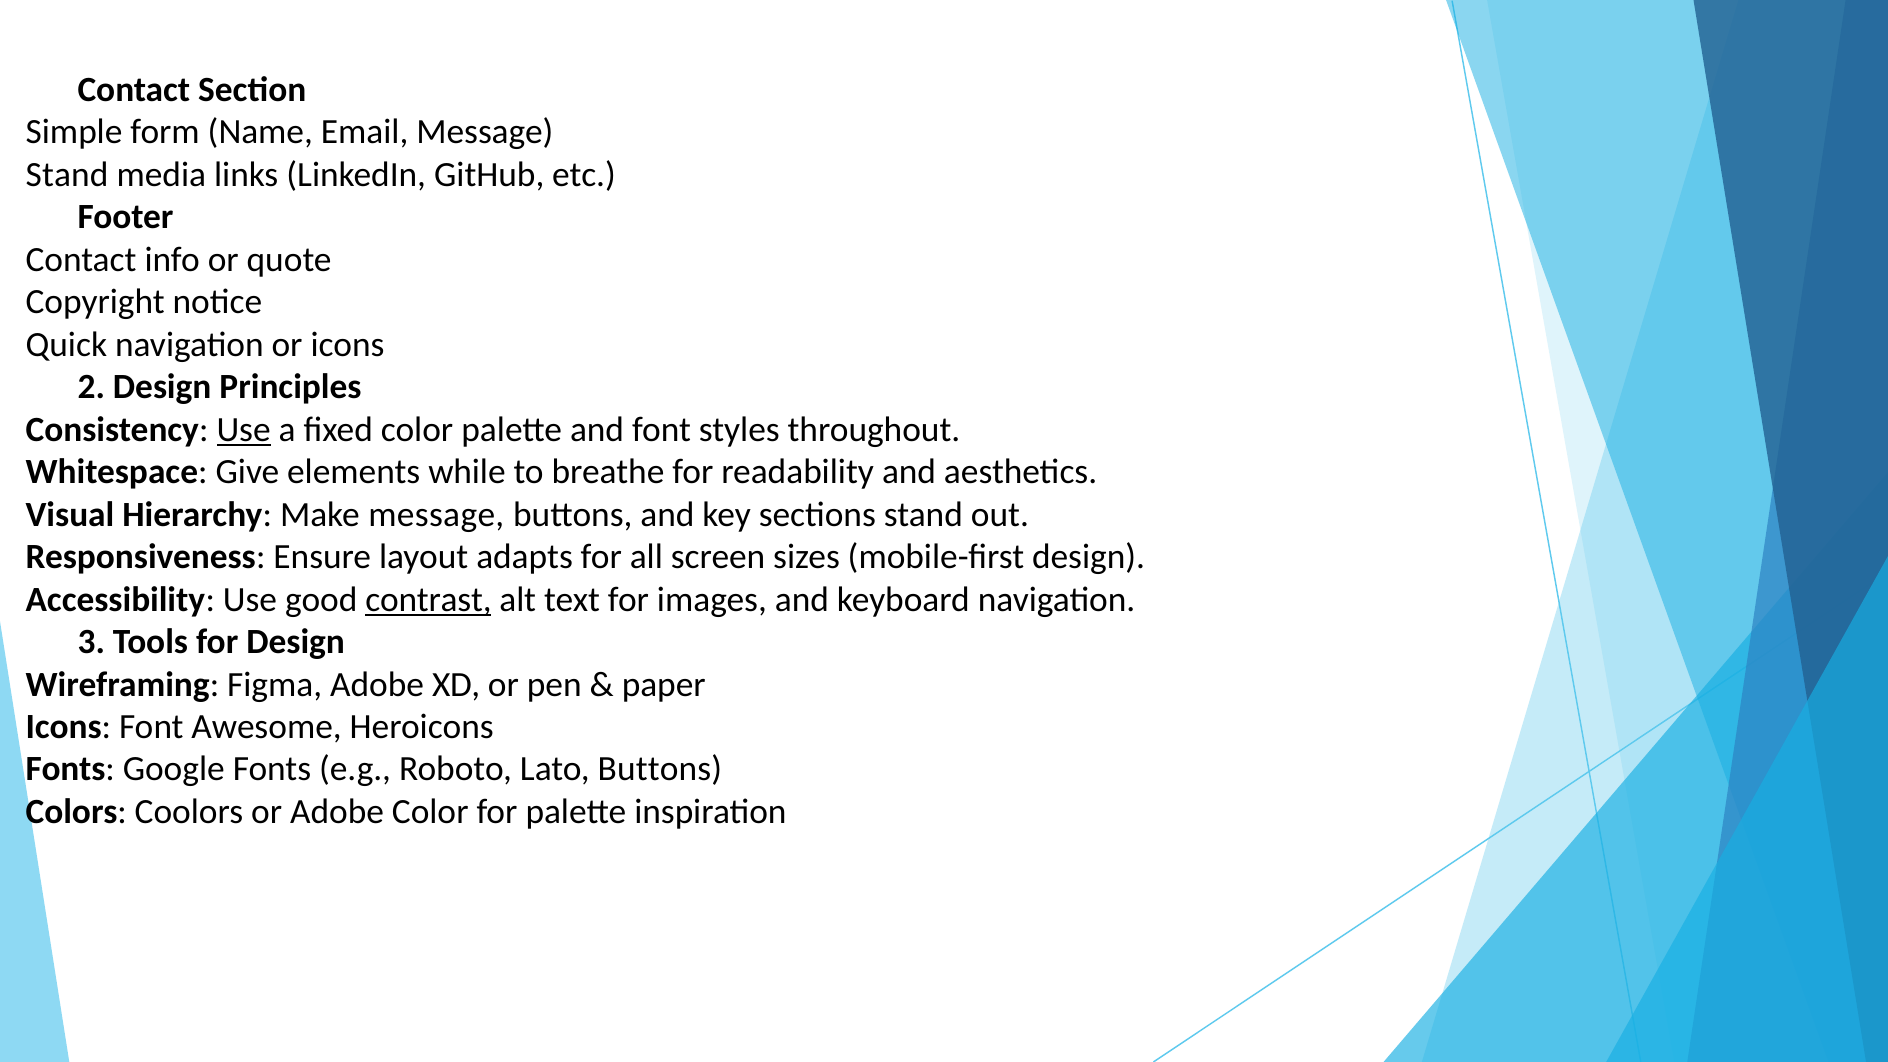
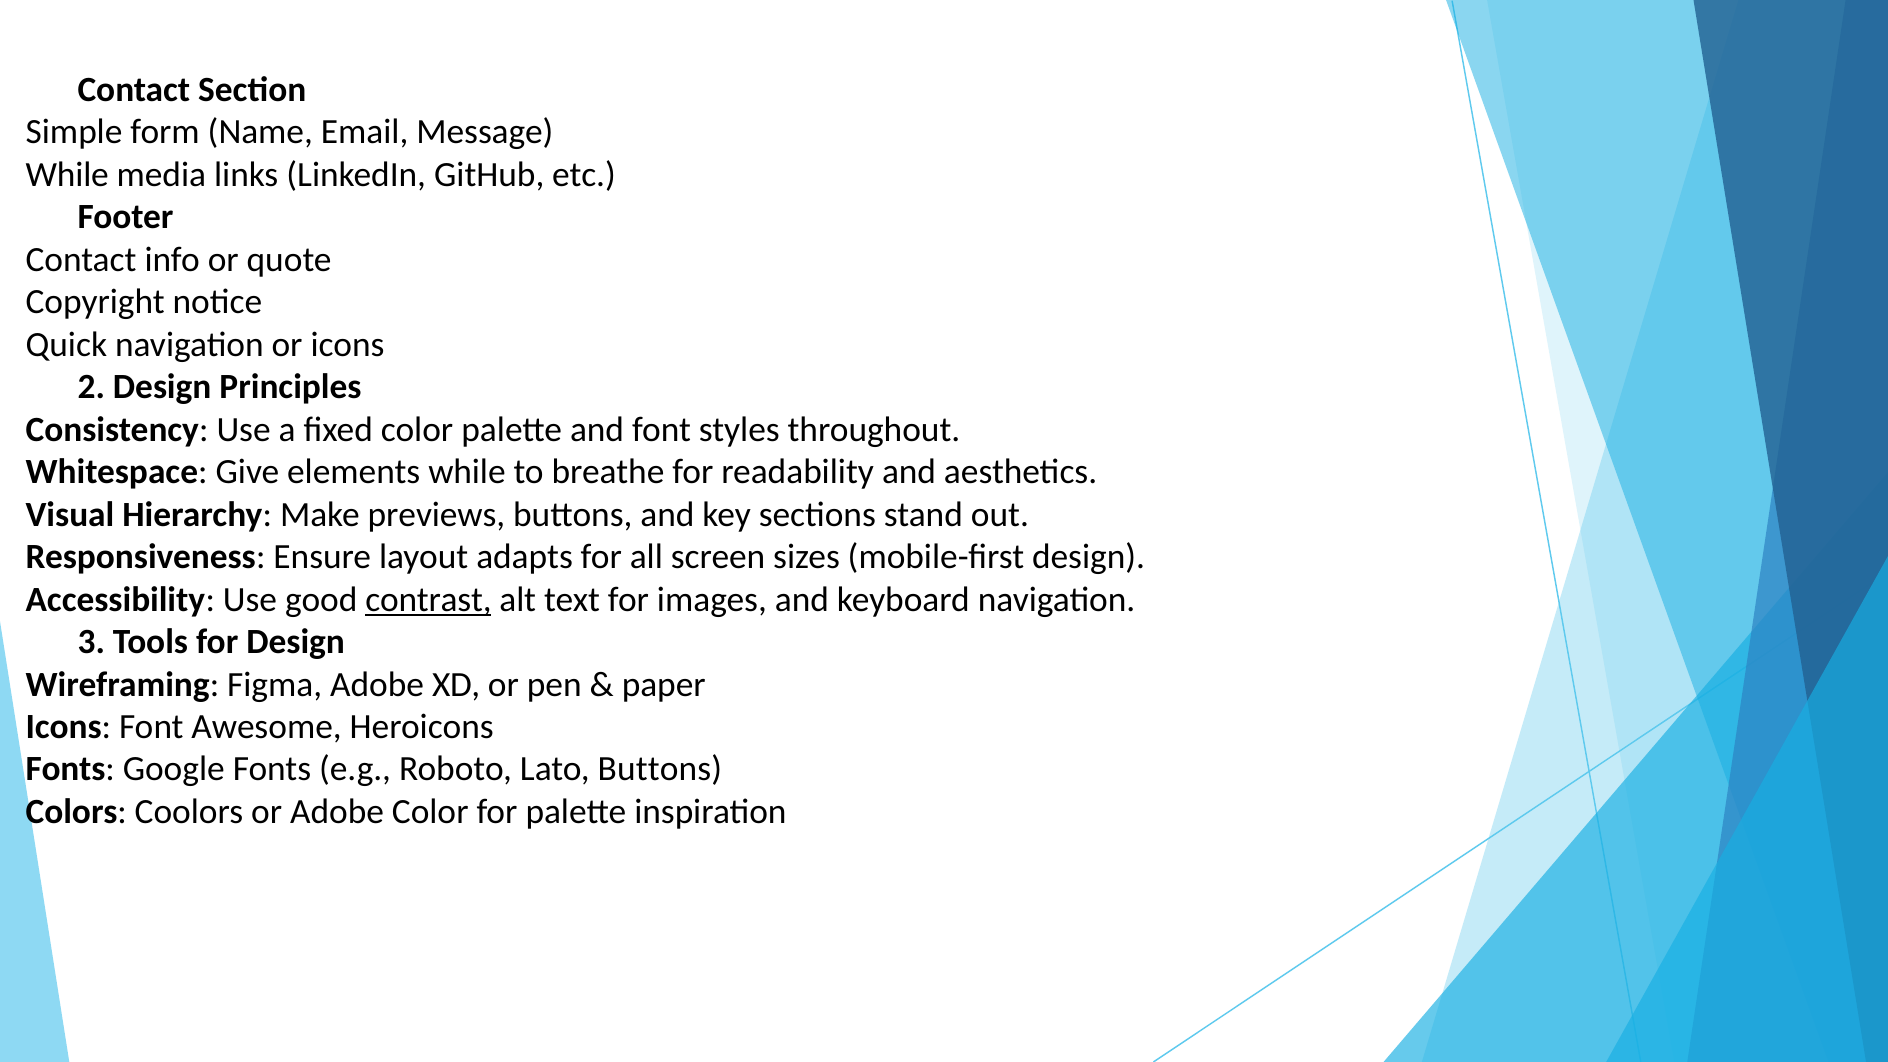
Stand: Stand -> While (67, 175)
Use underline: present -> none (244, 429)
Make message: message -> previews (437, 514)
